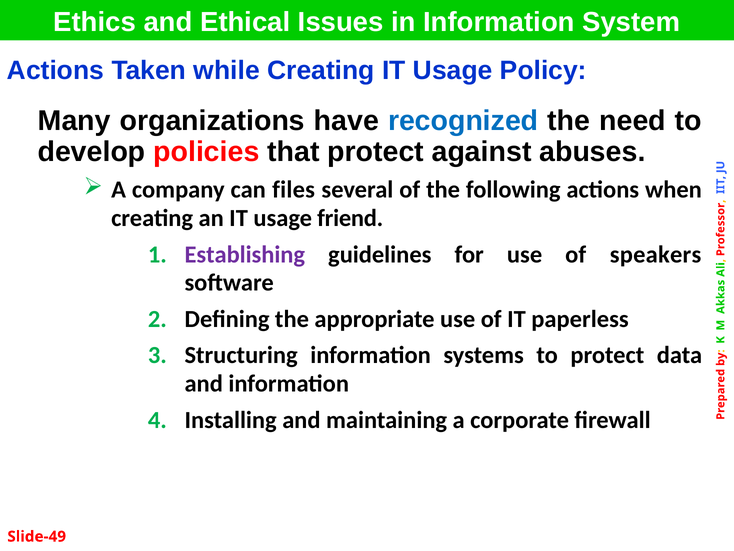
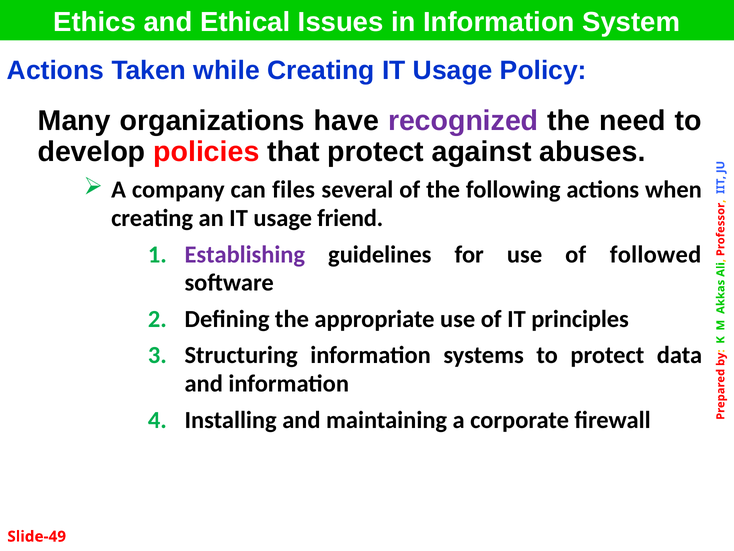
recognized colour: blue -> purple (463, 121)
speakers: speakers -> followed (656, 254)
paperless: paperless -> principles (580, 319)
